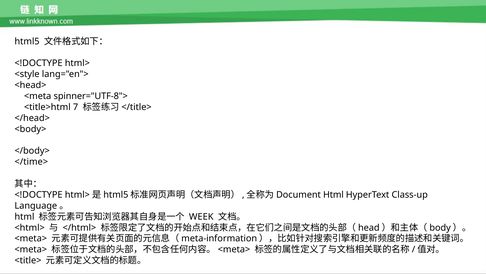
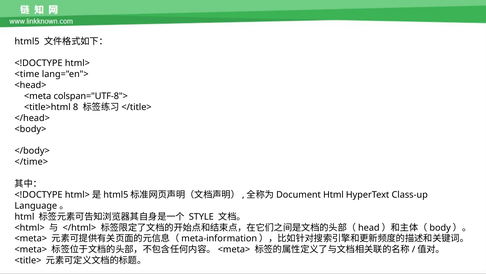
<style: <style -> <time (27, 74)
spinner="UTF-8">: spinner="UTF-8"> -> colspan="UTF-8"> (91, 96)
7: 7 -> 8 (76, 107)
WEEK: WEEK -> STYLE (201, 216)
